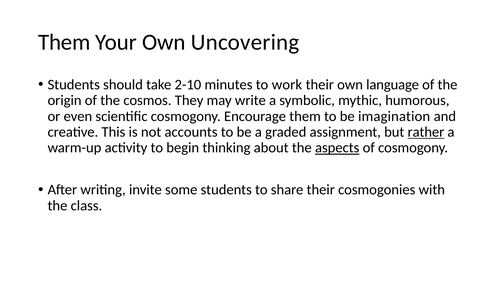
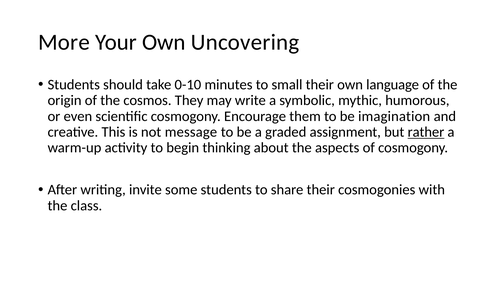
Them: Them -> More (64, 42)
2-10: 2-10 -> 0-10 (188, 85)
work: work -> small (287, 85)
accounts: accounts -> message (191, 132)
aspects underline: present -> none (337, 148)
